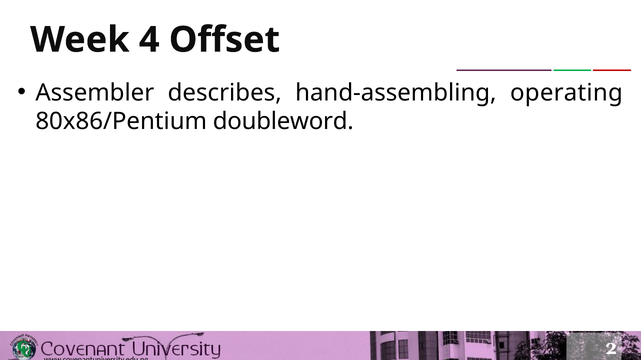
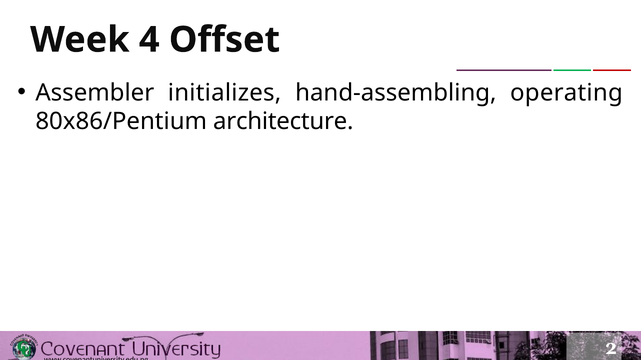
describes: describes -> initializes (225, 93)
doubleword: doubleword -> architecture (283, 122)
